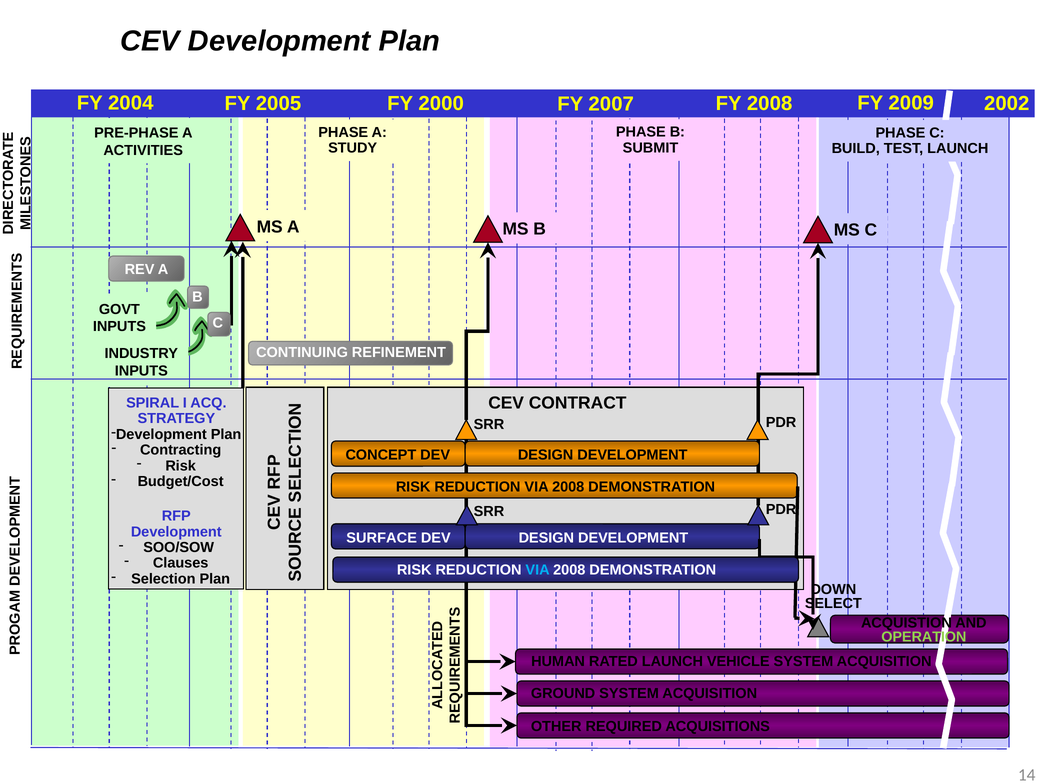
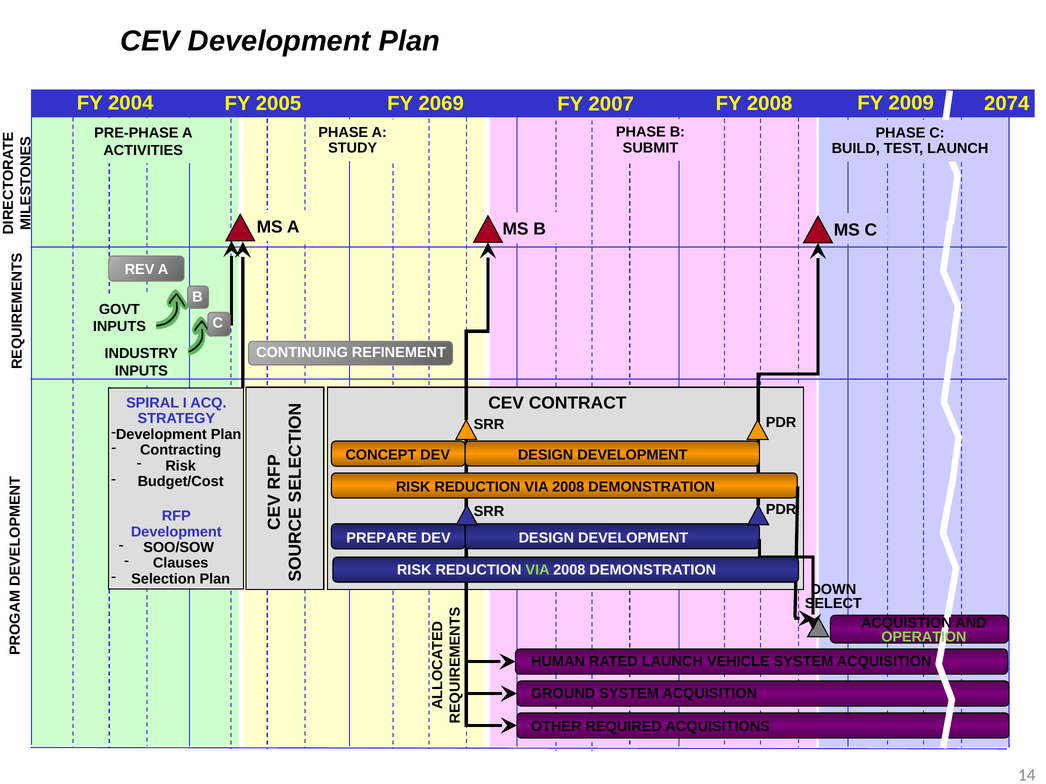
2002: 2002 -> 2074 (1007, 104)
2000: 2000 -> 2069 (441, 103)
SURFACE: SURFACE -> PREPARE (382, 538)
VIA colour: light blue -> light green (538, 570)
